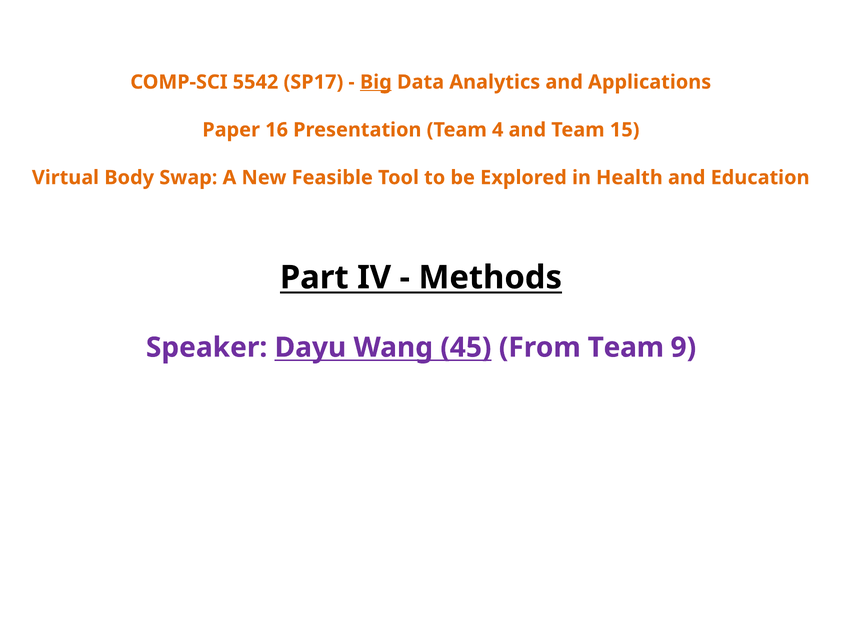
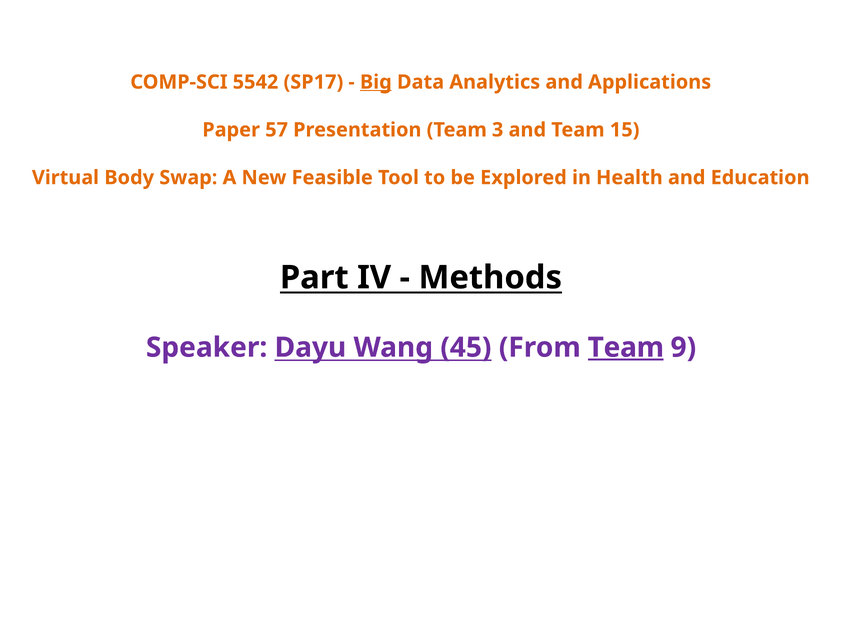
16: 16 -> 57 (277, 130)
4: 4 -> 3 (498, 130)
Team underline: none -> present (626, 348)
